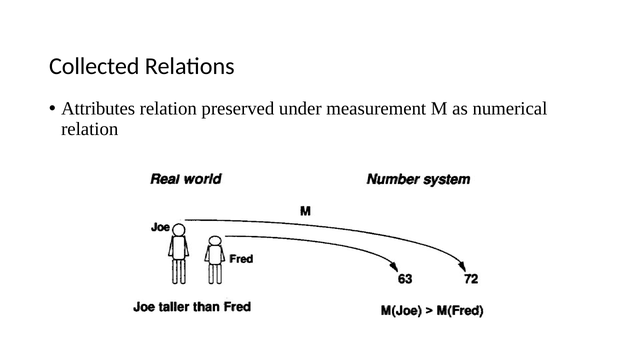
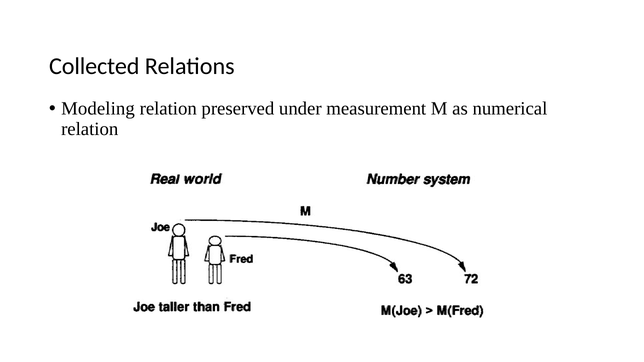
Attributes: Attributes -> Modeling (98, 109)
